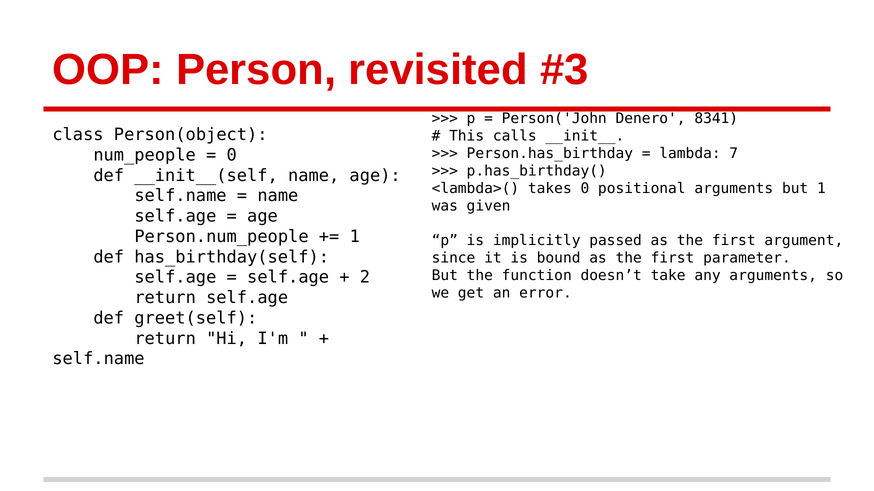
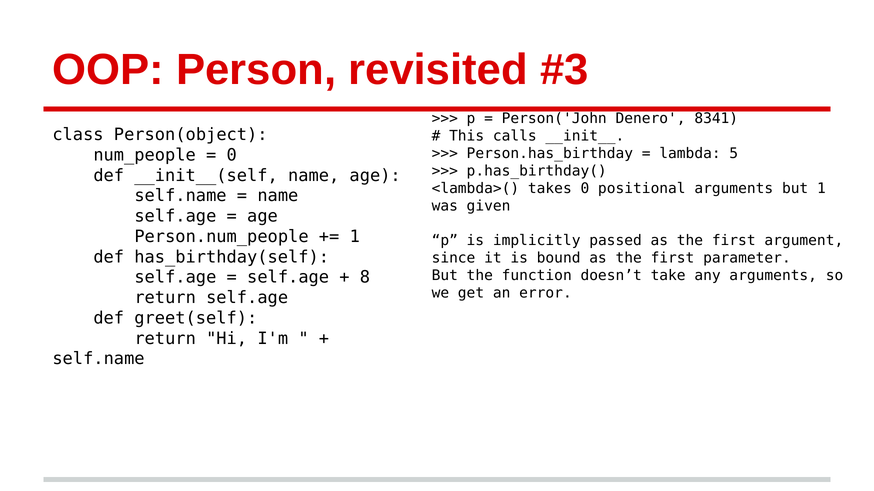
7: 7 -> 5 (734, 154)
2: 2 -> 8 (365, 278)
